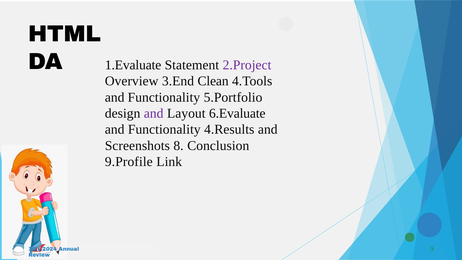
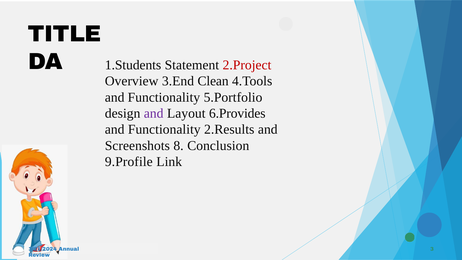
HTML: HTML -> TITLE (64, 34)
1.Evaluate: 1.Evaluate -> 1.Students (133, 65)
2.Project colour: purple -> red (247, 65)
6.Evaluate: 6.Evaluate -> 6.Provides (237, 113)
4.Results: 4.Results -> 2.Results (229, 129)
